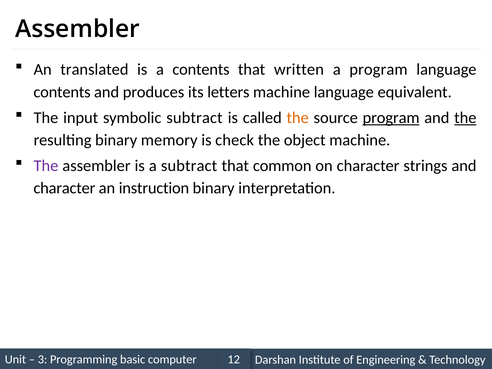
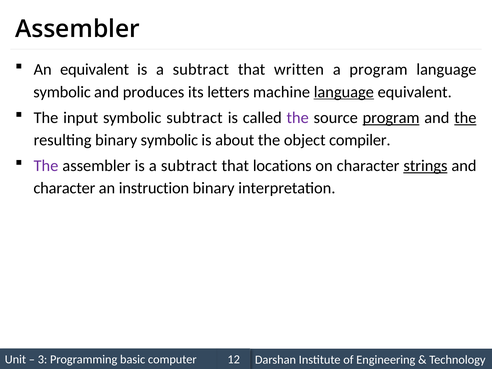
An translated: translated -> equivalent (95, 70)
contents: contents -> subtract (201, 70)
contents: contents -> symbolic (62, 92)
language underline: none -> present (344, 92)
the colour: orange -> purple (298, 118)
binary memory: memory -> symbolic (169, 140)
check: check -> about (235, 140)
object machine: machine -> compiler (360, 140)
common: common -> locations (282, 166)
strings underline: none -> present (425, 166)
